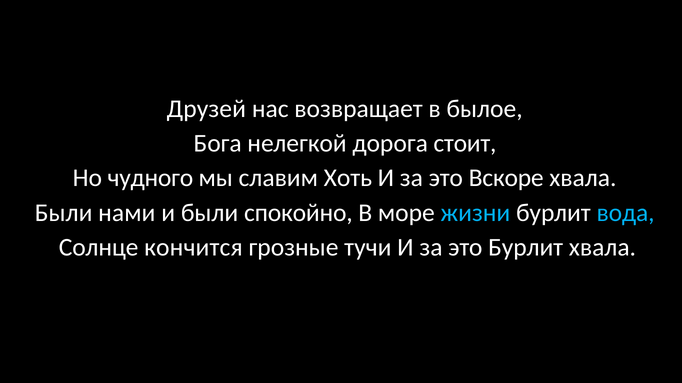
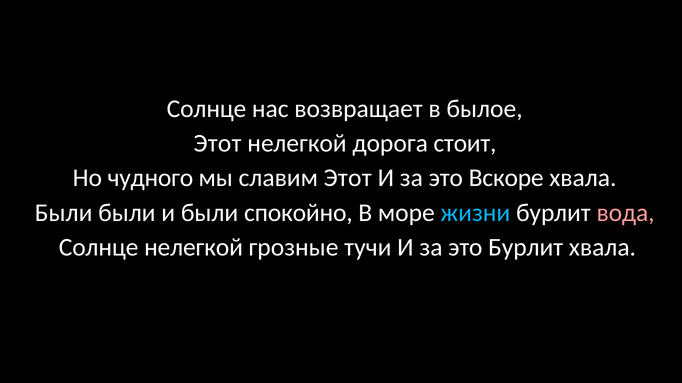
Друзей: Друзей -> Солнце (206, 109)
Бога: Бога -> Этот (218, 144)
славим Хоть: Хоть -> Этот (348, 178)
Были нами: нами -> были (127, 213)
вода colour: light blue -> pink (626, 213)
Солнце кончится: кончится -> нелегкой (194, 248)
